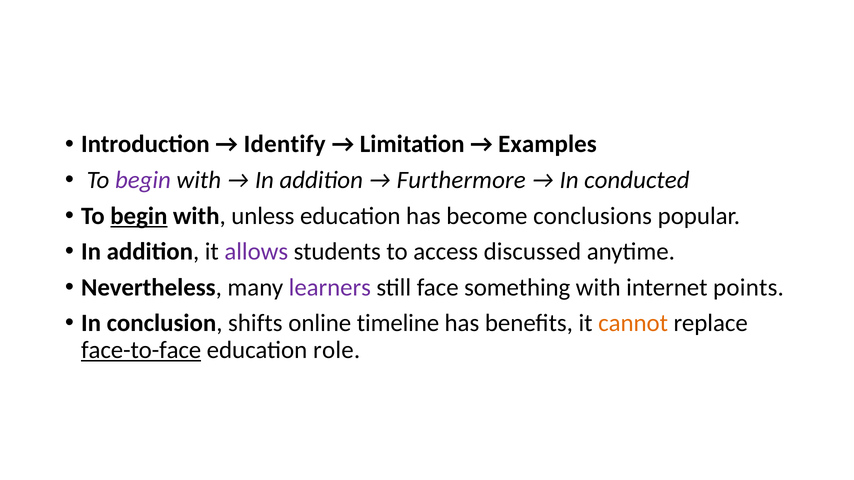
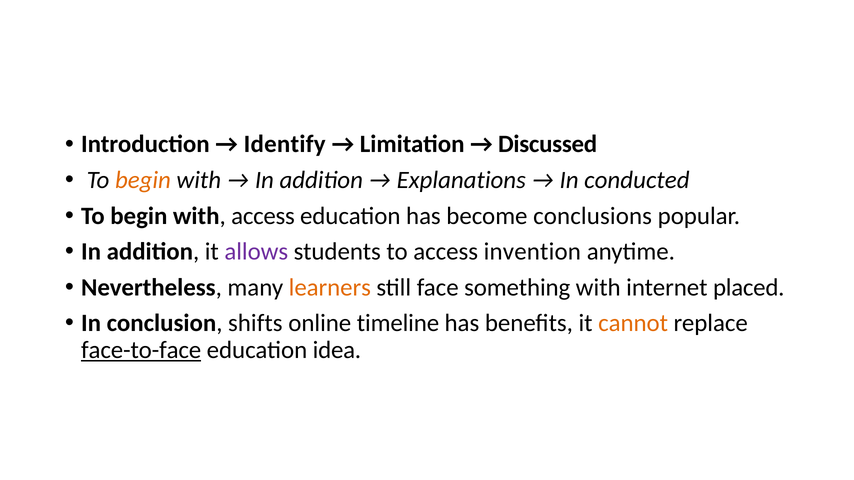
Examples: Examples -> Discussed (548, 144)
begin colour: purple -> orange (143, 180)
Furthermore: Furthermore -> Explanations (461, 180)
begin underline: present -> none (139, 216)
with unless: unless -> access (263, 216)
discussed: discussed -> invention (532, 252)
learners colour: purple -> orange (330, 288)
points: points -> placed (749, 288)
role: role -> idea (337, 350)
